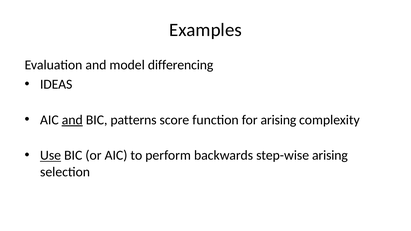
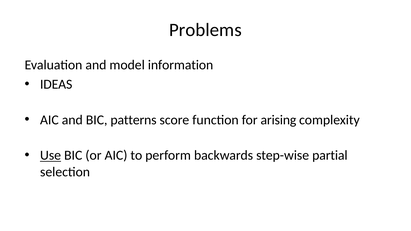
Examples: Examples -> Problems (205, 30)
differencing: differencing -> information (181, 65)
and underline: present -> none (72, 120)
step-wise arising: arising -> partial (330, 156)
